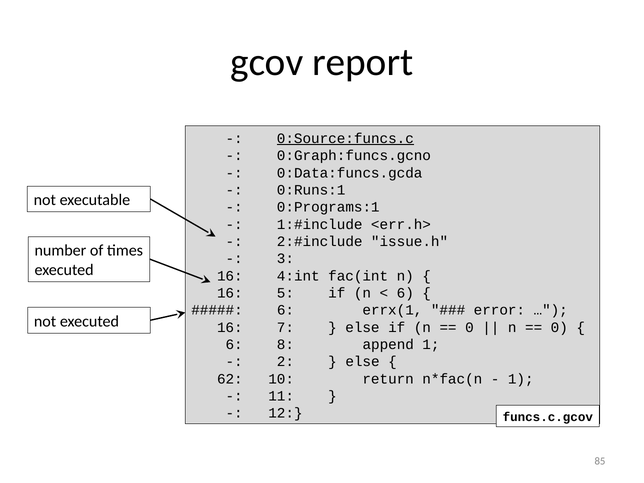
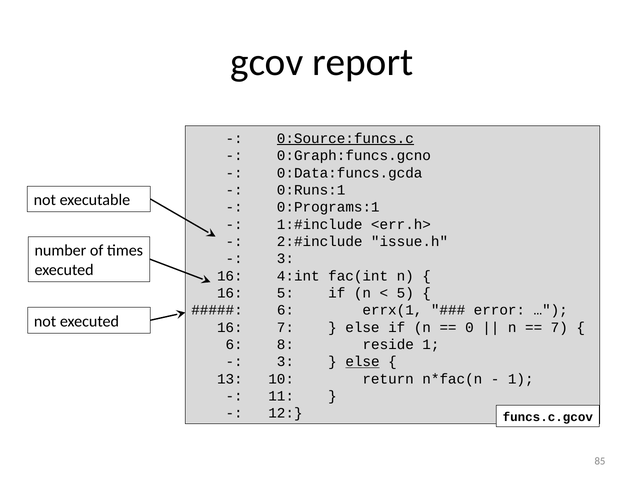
6: 6 -> 5 (405, 293)
0: 0 -> 7 (559, 327)
append: append -> reside (388, 344)
2: 2 -> 3 (285, 362)
else underline: none -> present (362, 362)
62: 62 -> 13 (230, 379)
